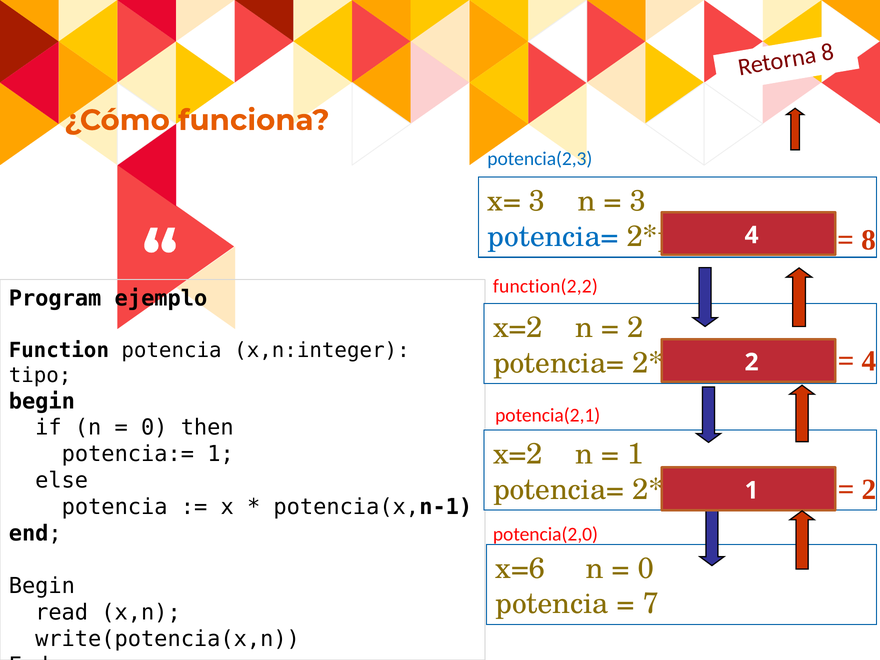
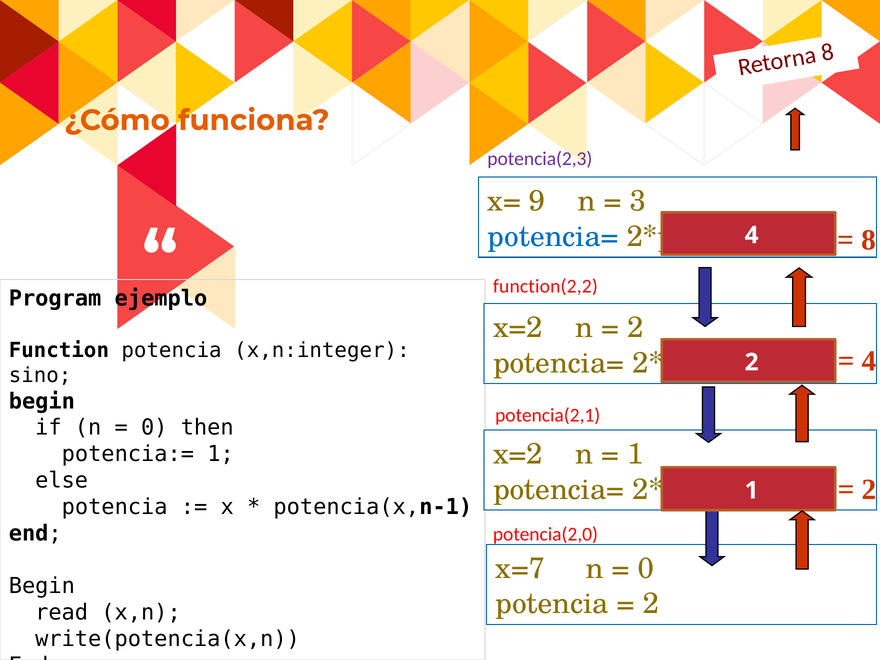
potencia(2,3 colour: blue -> purple (540, 159)
x= 3: 3 -> 9 (537, 201)
tipo: tipo -> sino (40, 375)
x=6: x=6 -> x=7 (520, 569)
7: 7 -> 2 (651, 604)
